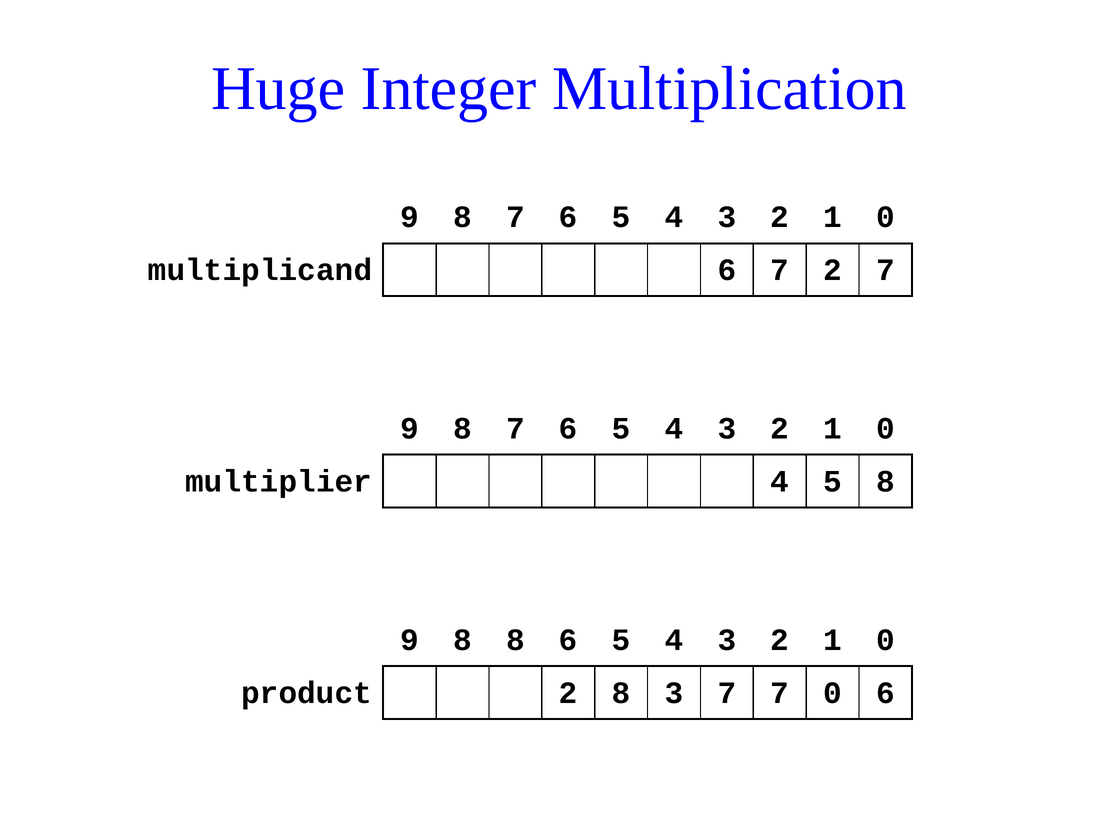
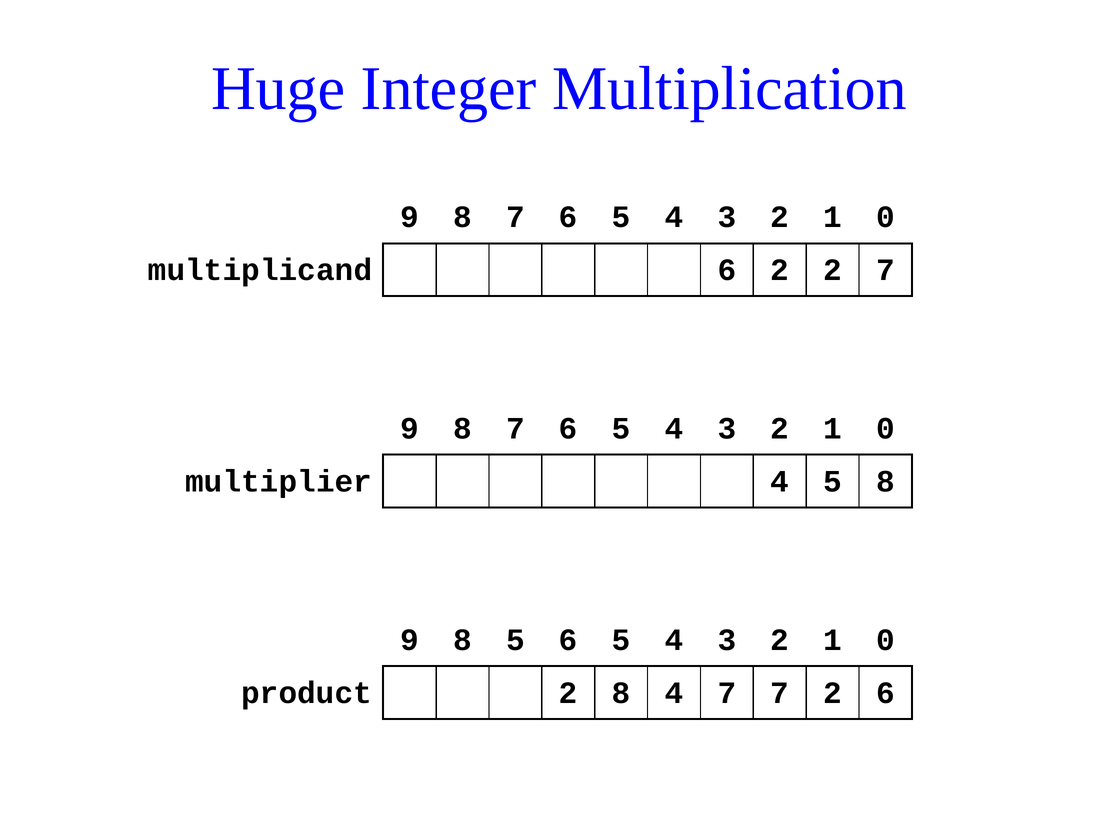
6 7: 7 -> 2 (780, 270)
8 8: 8 -> 5 (515, 640)
8 3: 3 -> 4 (674, 693)
7 0: 0 -> 2 (833, 693)
